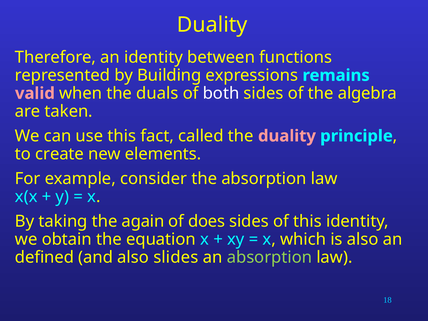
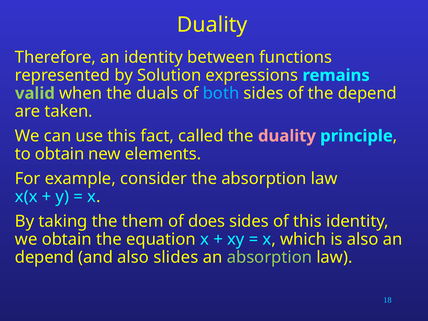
Building: Building -> Solution (169, 75)
valid colour: pink -> light green (35, 93)
both colour: white -> light blue (221, 93)
the algebra: algebra -> depend (367, 93)
to create: create -> obtain (60, 154)
again: again -> them (143, 221)
defined: defined -> depend (45, 257)
